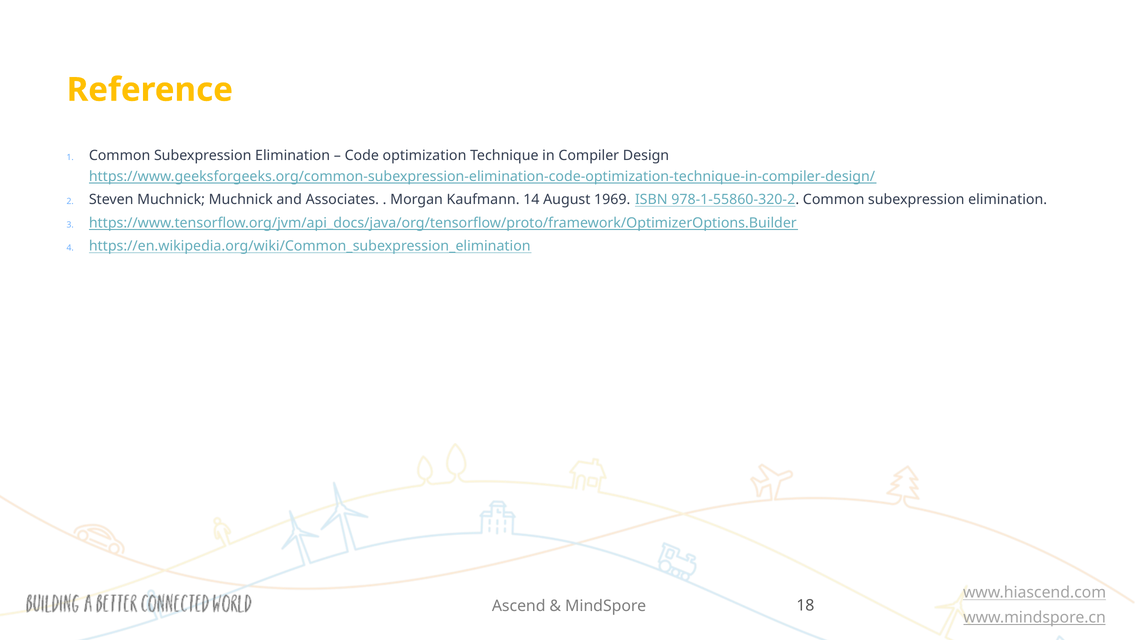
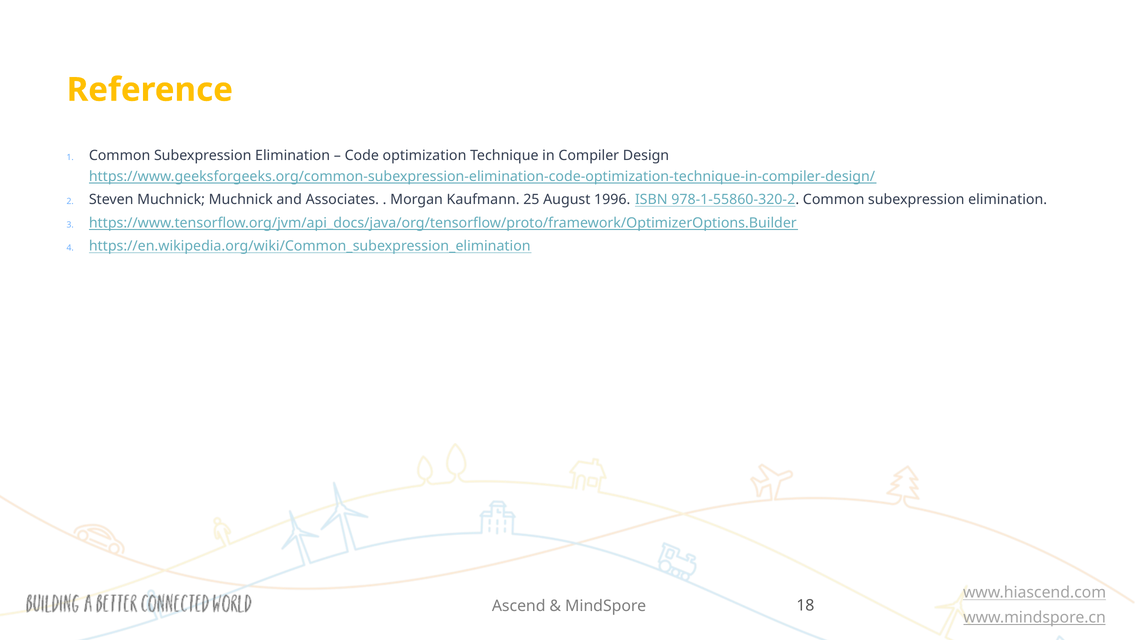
14: 14 -> 25 (531, 200)
1969: 1969 -> 1996 (612, 200)
